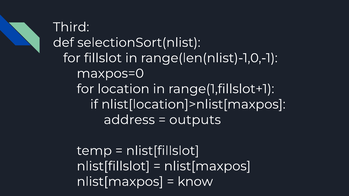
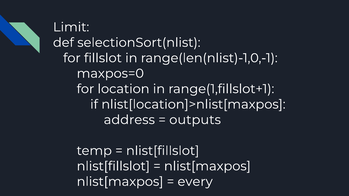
Third: Third -> Limit (71, 27)
know: know -> every (195, 182)
